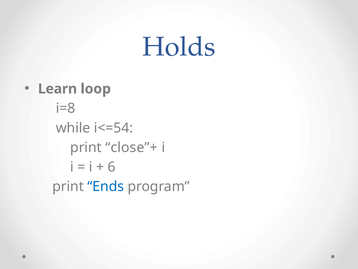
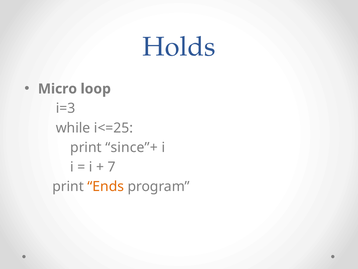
Learn: Learn -> Micro (57, 89)
i=8: i=8 -> i=3 (66, 108)
i<=54: i<=54 -> i<=25 (113, 128)
close”+: close”+ -> since”+ (132, 147)
6: 6 -> 7 (112, 167)
Ends colour: blue -> orange (106, 186)
